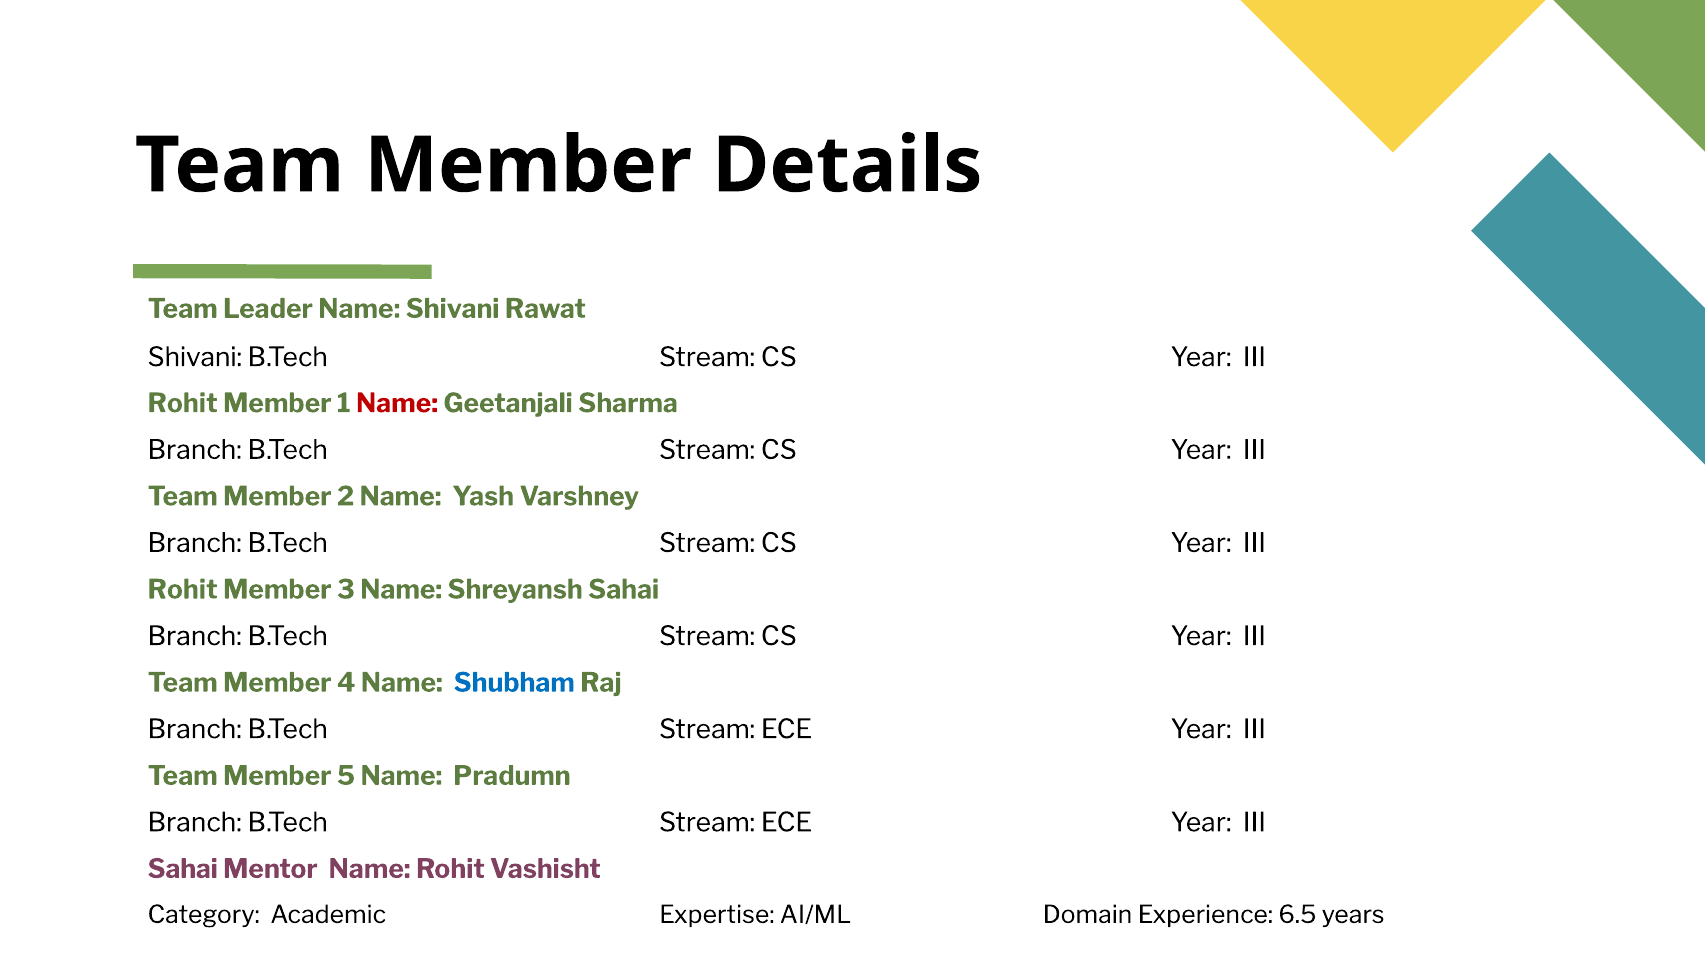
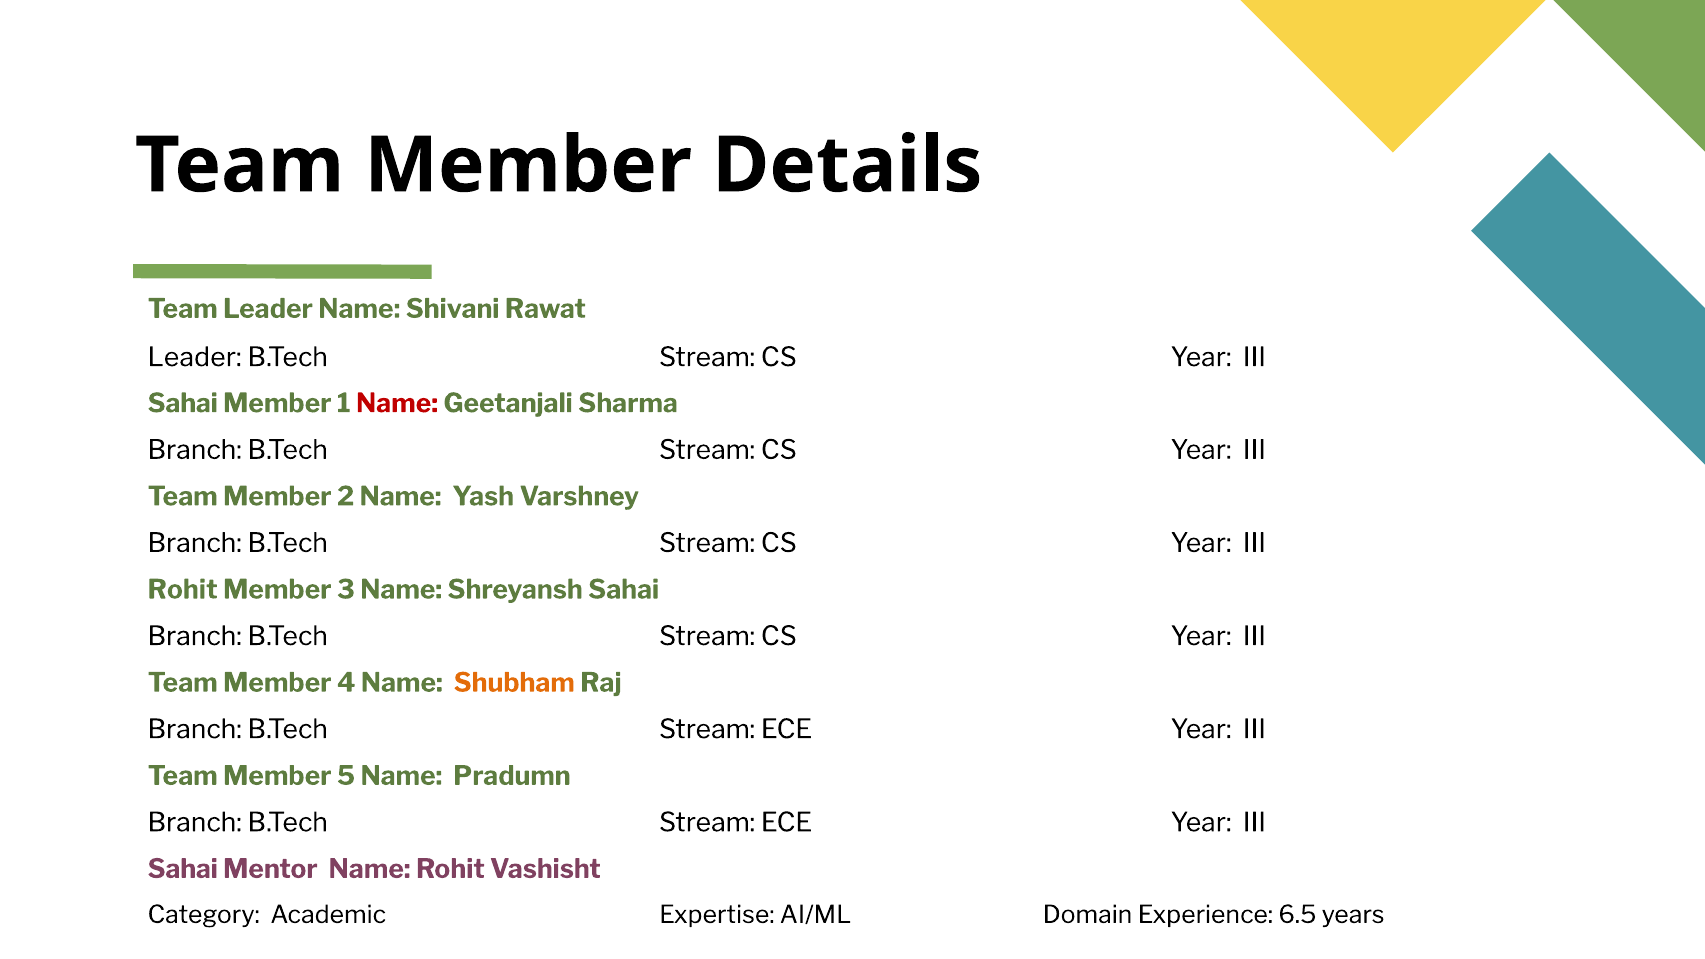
Shivani: Shivani -> Leader (195, 357)
Rohit: Rohit -> Sahai (183, 403)
Shubham colour: blue -> orange (514, 683)
